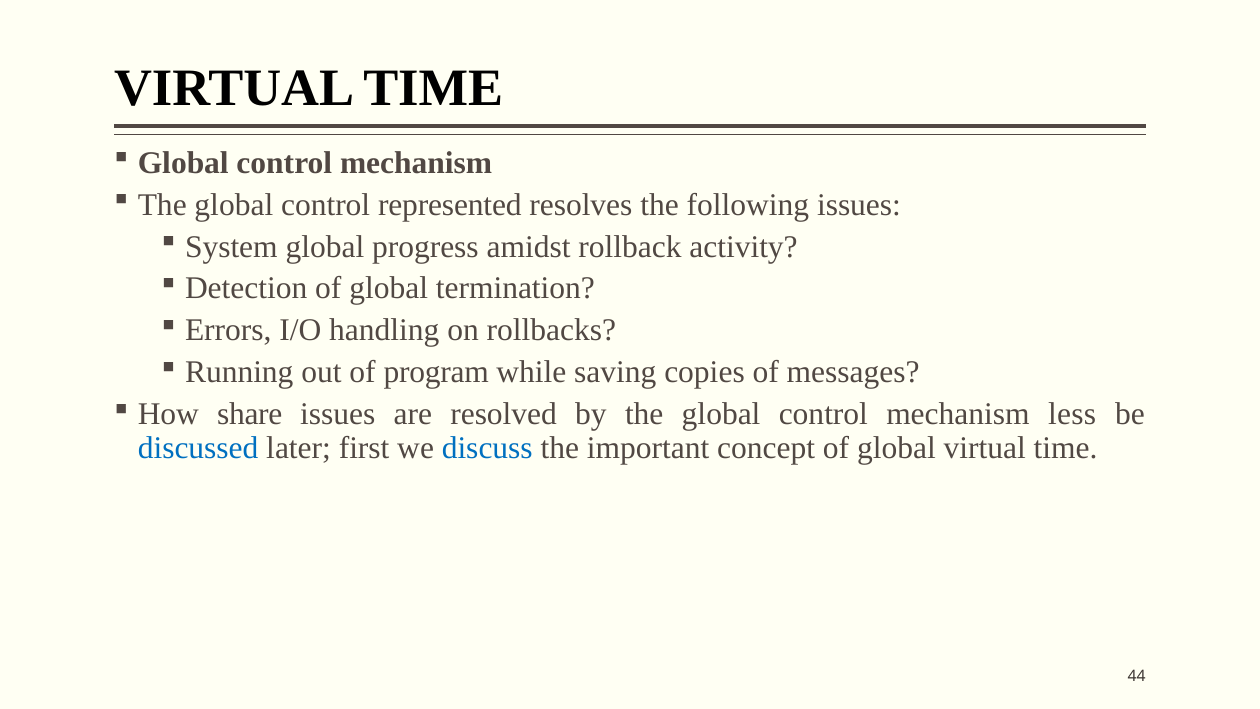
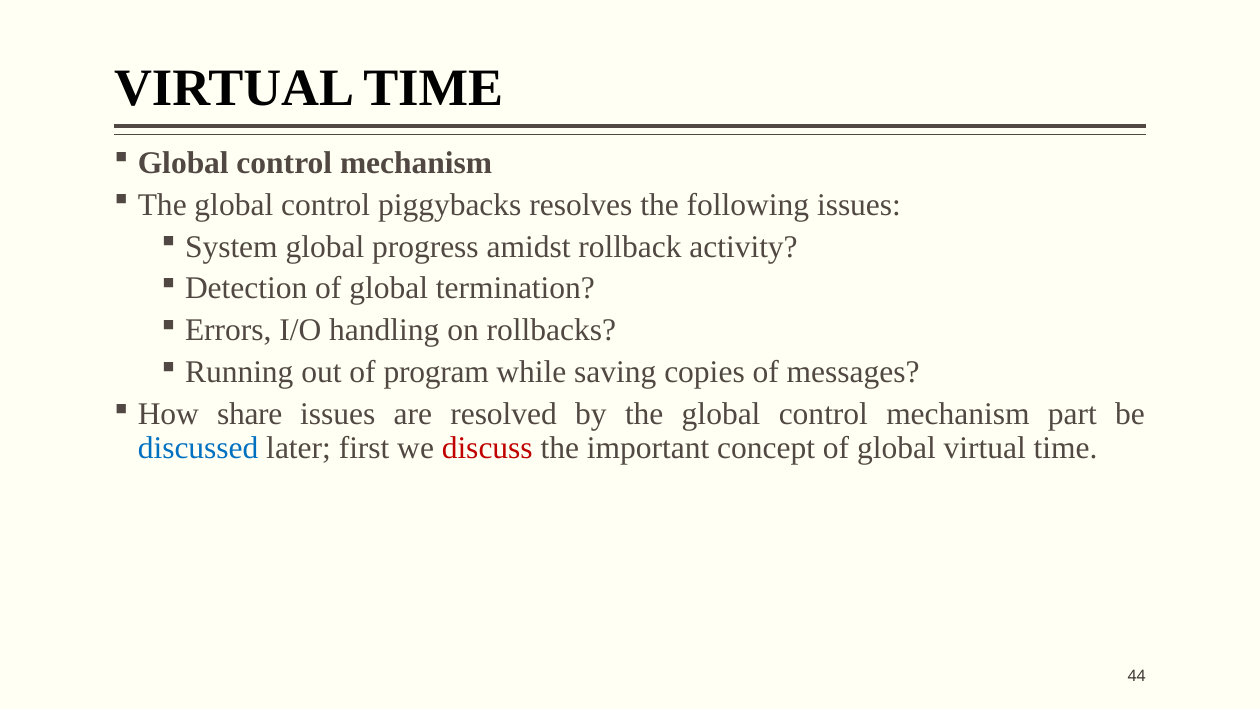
represented: represented -> piggybacks (450, 205)
less: less -> part (1072, 414)
discuss colour: blue -> red (487, 448)
